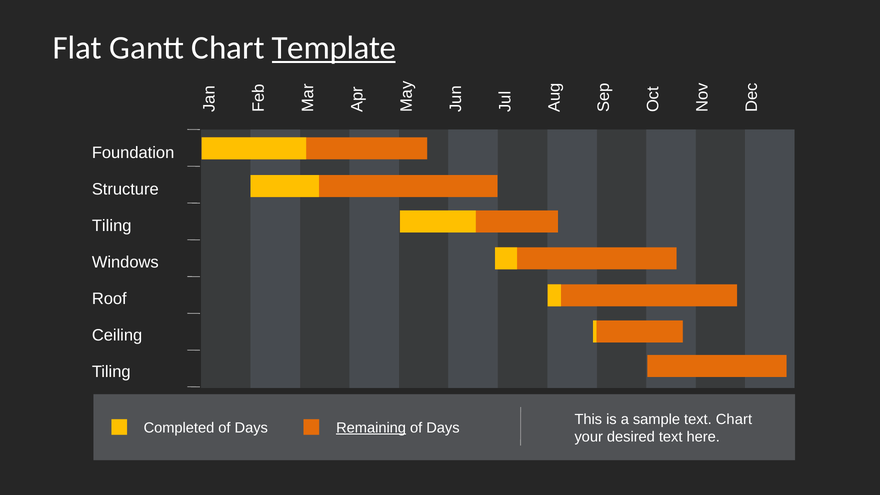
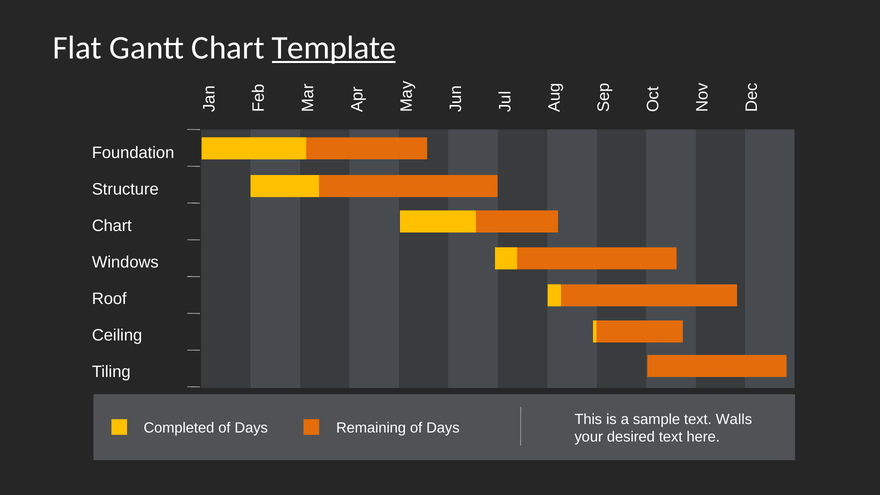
Tiling: Tiling -> Chart (112, 226)
text Chart: Chart -> Walls (734, 419)
Remaining underline: present -> none (371, 428)
